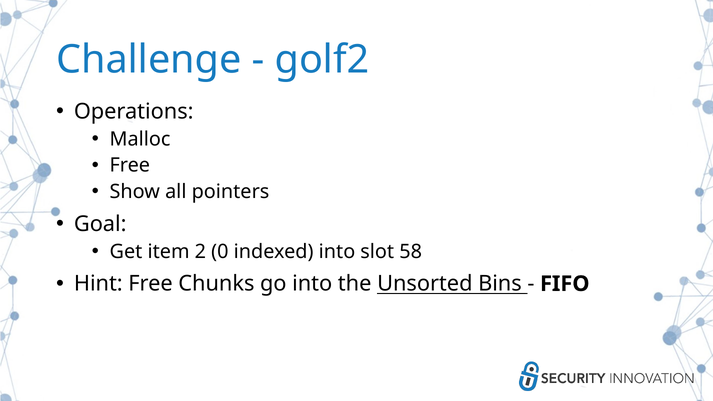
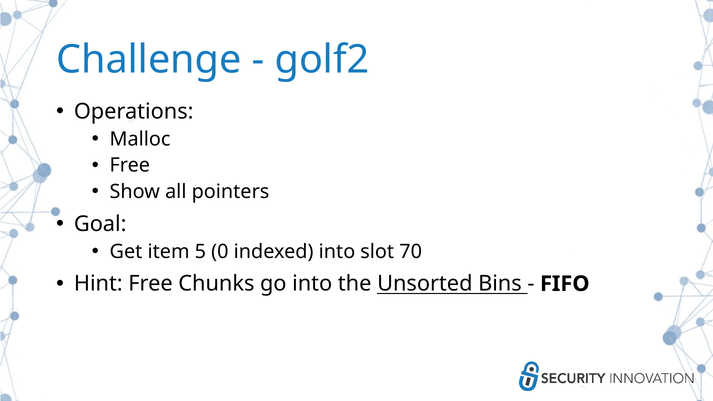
2: 2 -> 5 (200, 252)
58: 58 -> 70 (411, 252)
